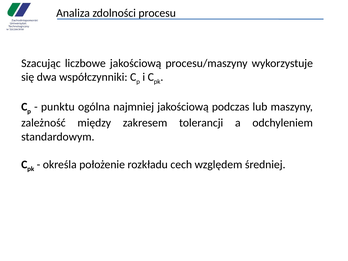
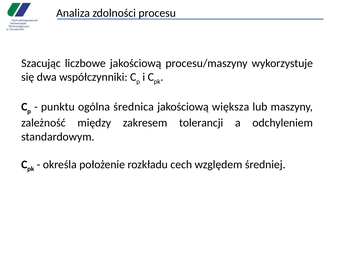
najmniej: najmniej -> średnica (134, 107)
podczas: podczas -> większa (231, 107)
